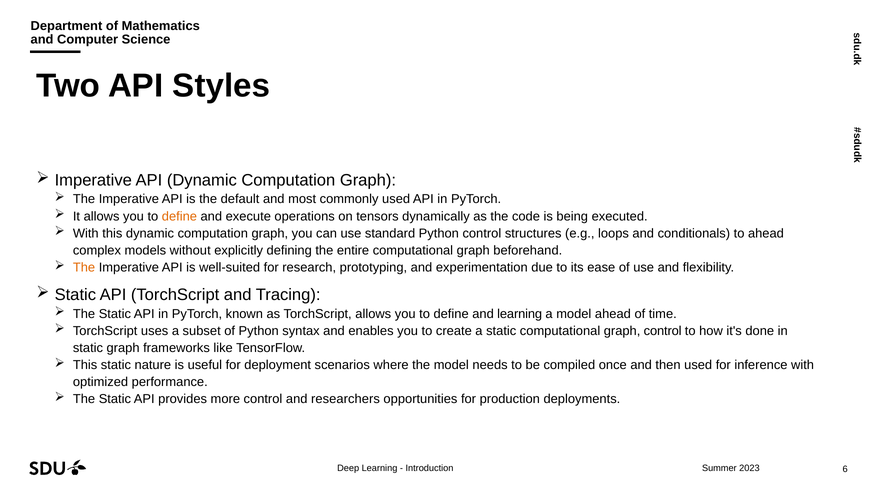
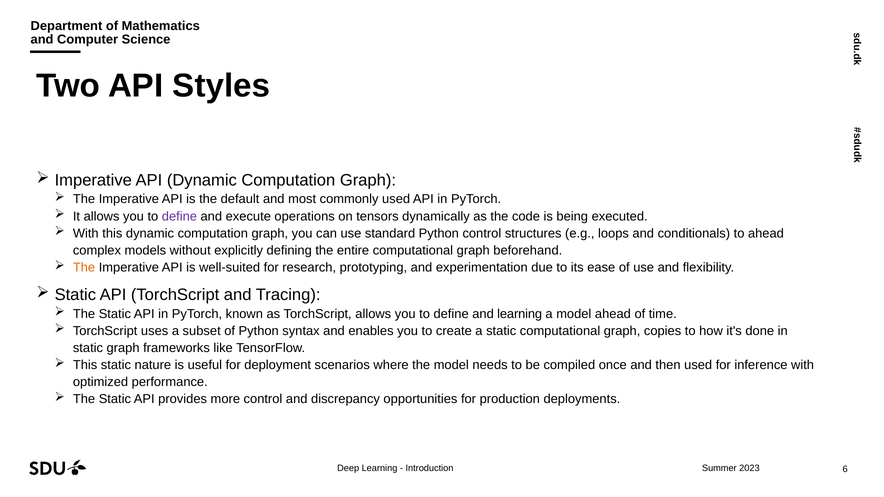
define colour: orange -> purple (179, 216)
graph control: control -> copies (663, 331)
researchers: researchers -> discrepancy (346, 399)
